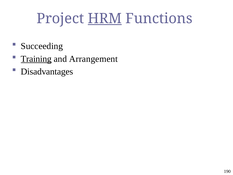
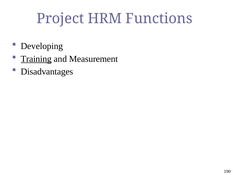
HRM underline: present -> none (105, 18)
Succeeding: Succeeding -> Developing (42, 46)
Arrangement: Arrangement -> Measurement (94, 59)
